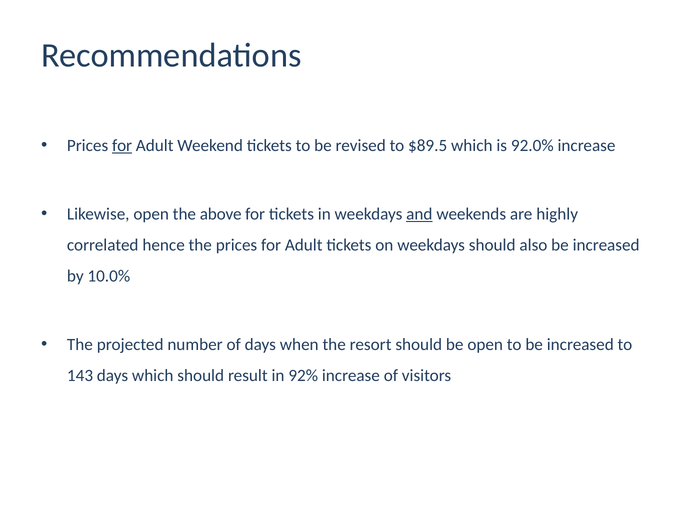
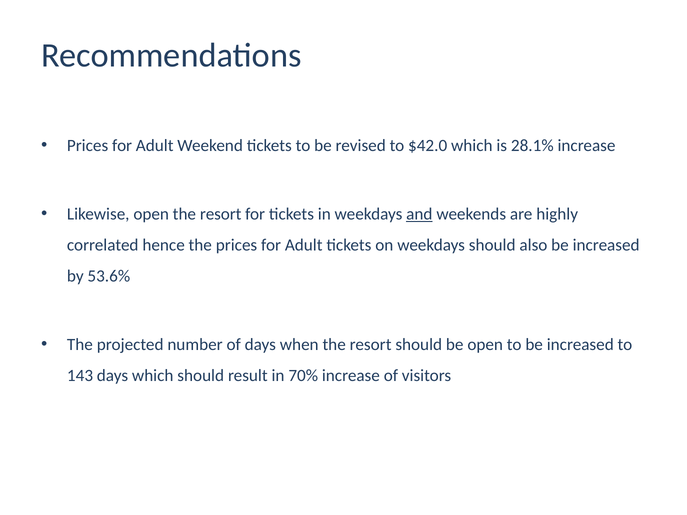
for underline: present -> none (122, 145)
$89.5: $89.5 -> $42.0 (428, 145)
92.0%: 92.0% -> 28.1% (532, 145)
above: above -> resort (221, 214)
10.0%: 10.0% -> 53.6% (109, 276)
92%: 92% -> 70% (303, 376)
